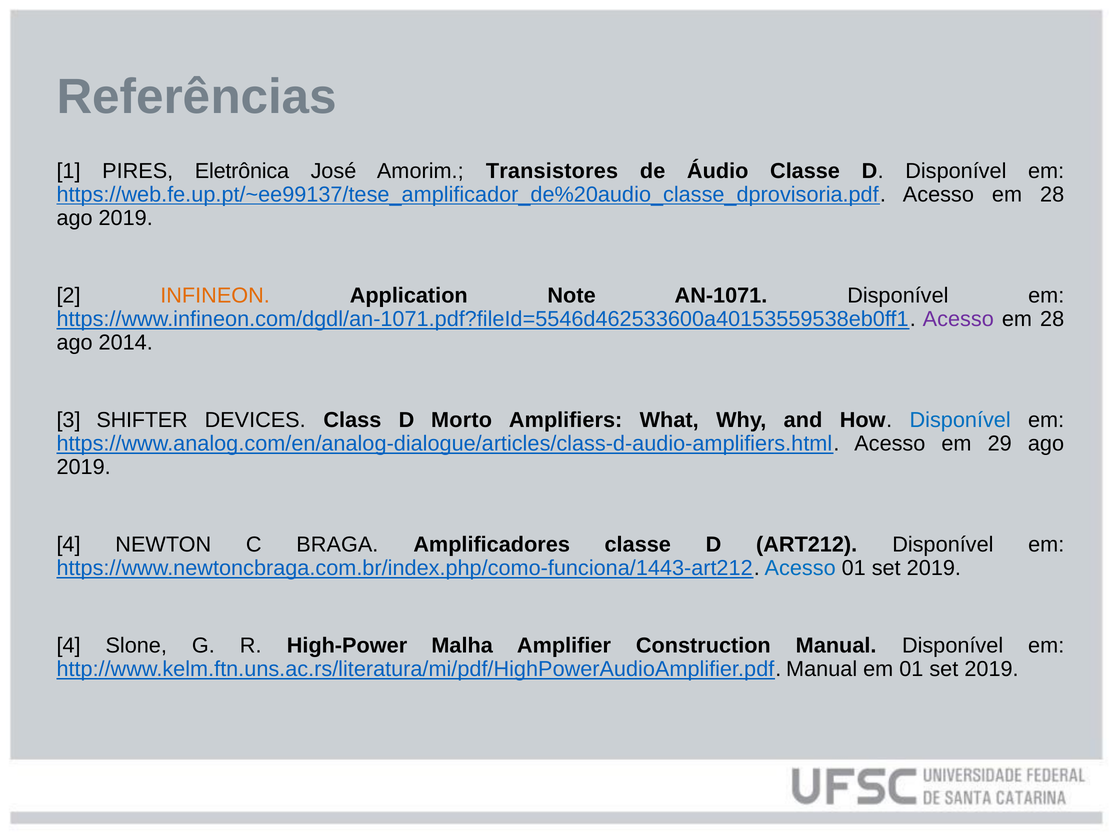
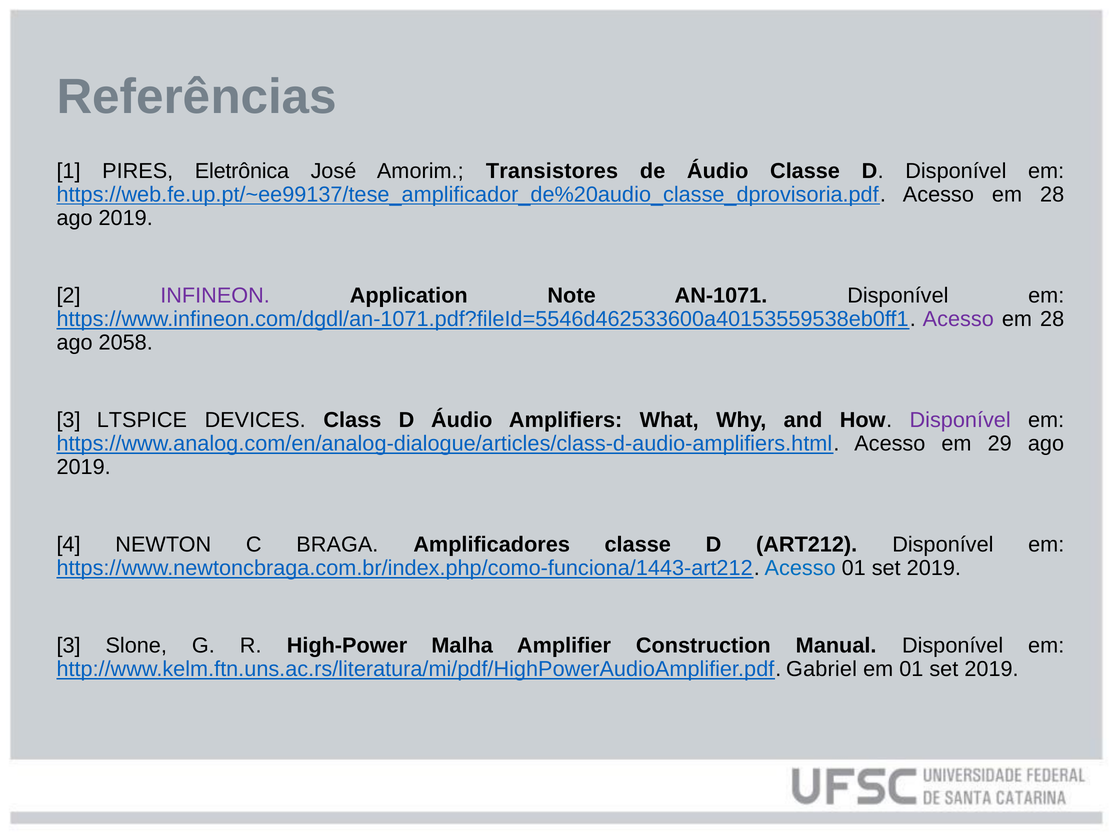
INFINEON colour: orange -> purple (215, 296)
2014: 2014 -> 2058 (126, 342)
SHIFTER: SHIFTER -> LTSPICE (142, 420)
D Morto: Morto -> Áudio (462, 420)
Disponível colour: blue -> purple (960, 420)
4: 4 -> 3 (69, 646)
http://www.kelm.ftn.uns.ac.rs/literatura/mi/pdf/HighPowerAudioAmplifier.pdf Manual: Manual -> Gabriel (822, 669)
